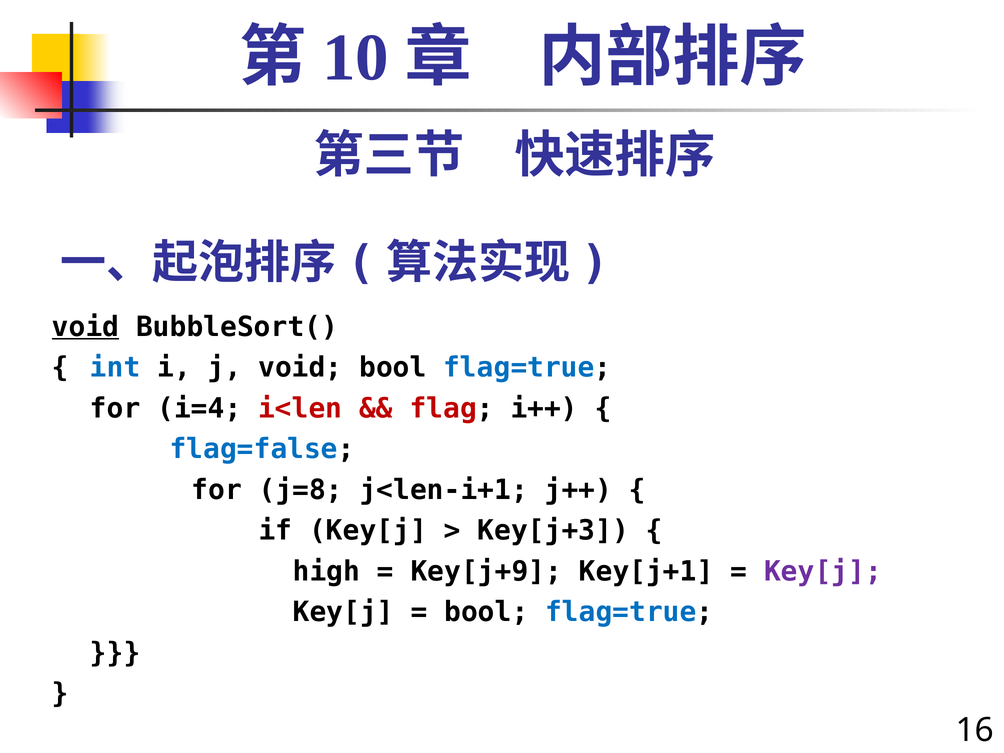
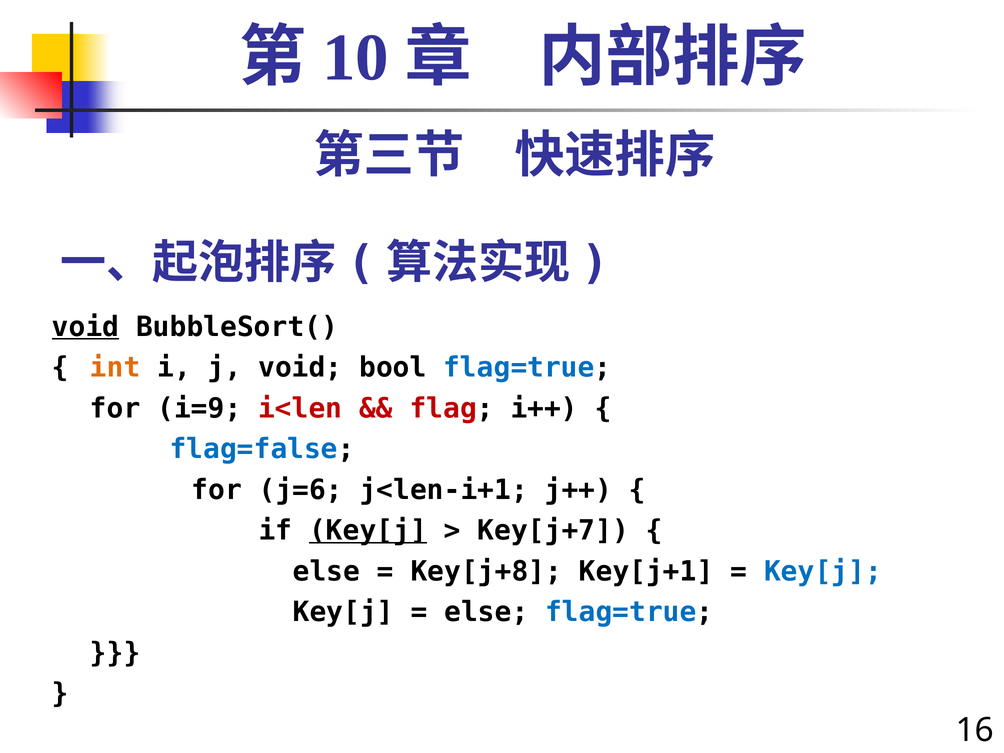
int colour: blue -> orange (115, 368)
i=4: i=4 -> i=9 (199, 408)
j=8: j=8 -> j=6 (301, 490)
Key[j underline: none -> present (368, 531)
Key[j+3: Key[j+3 -> Key[j+7 (553, 531)
high: high -> else (326, 571)
Key[j+9: Key[j+9 -> Key[j+8 (486, 571)
Key[j colour: purple -> blue (823, 571)
bool: bool -> else (486, 612)
